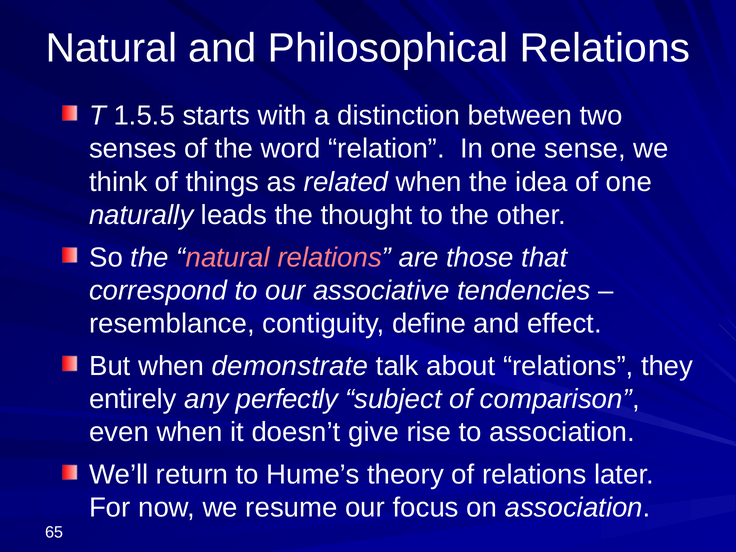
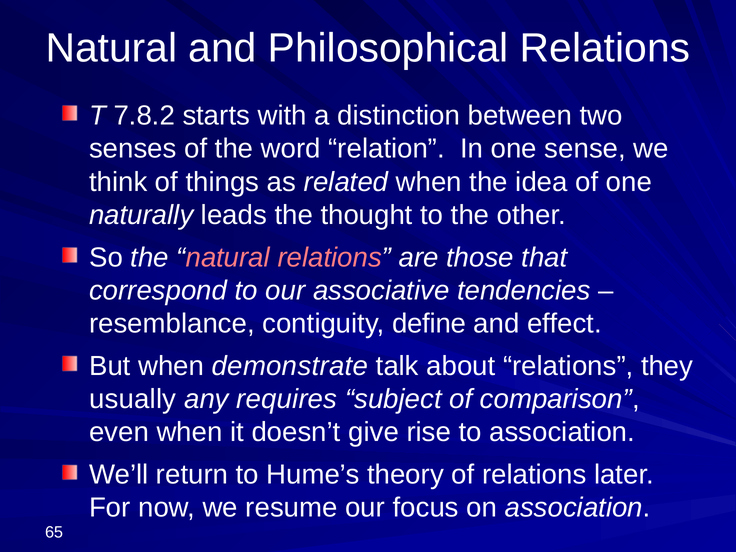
1.5.5: 1.5.5 -> 7.8.2 (144, 116)
entirely: entirely -> usually (133, 399)
perfectly: perfectly -> requires (287, 399)
